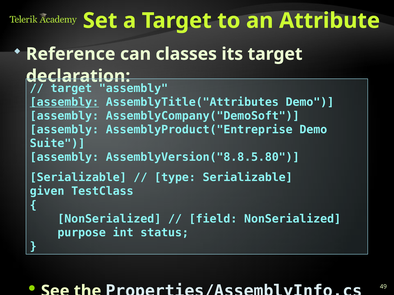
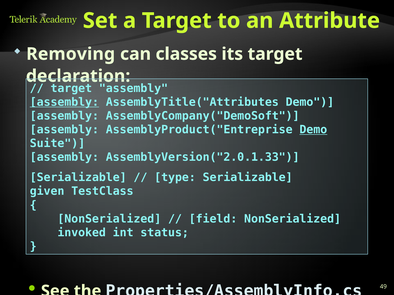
Reference: Reference -> Removing (71, 54)
Demo underline: none -> present (313, 130)
AssemblyVersion("8.8.5.80: AssemblyVersion("8.8.5.80 -> AssemblyVersion("2.0.1.33 (203, 157)
purpose: purpose -> invoked (82, 233)
